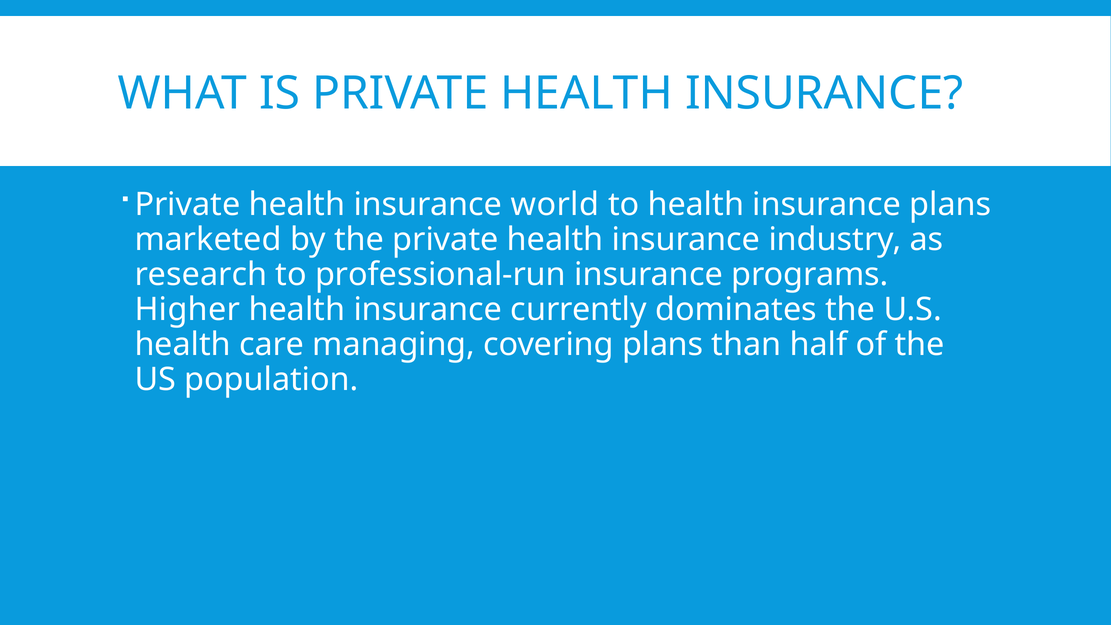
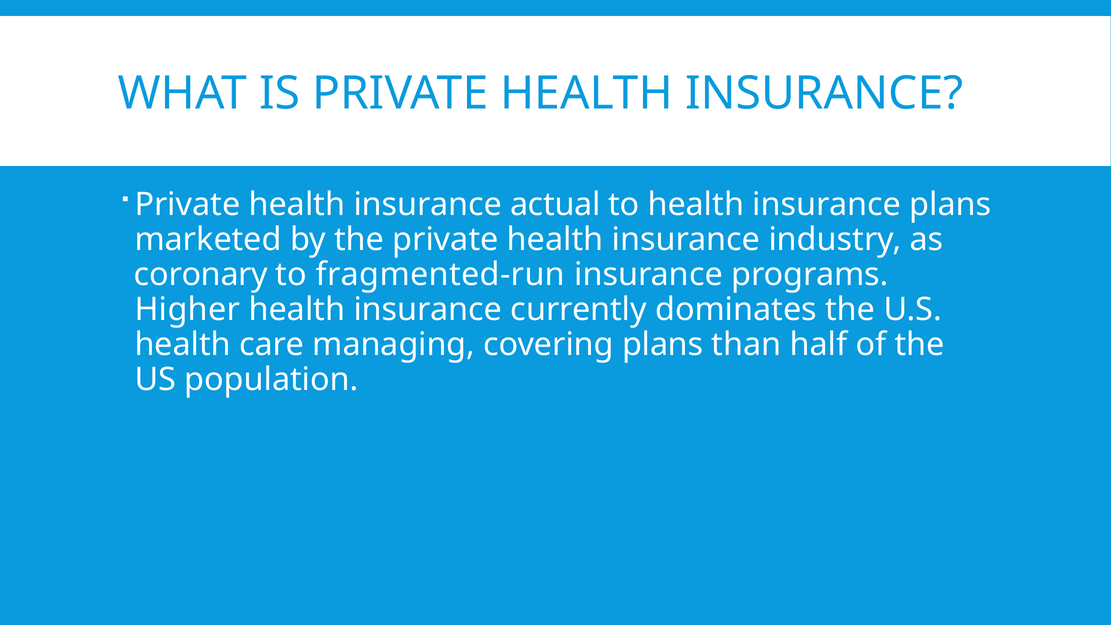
world: world -> actual (555, 205)
research: research -> coronary (201, 275)
professional-run: professional-run -> fragmented-run (440, 275)
